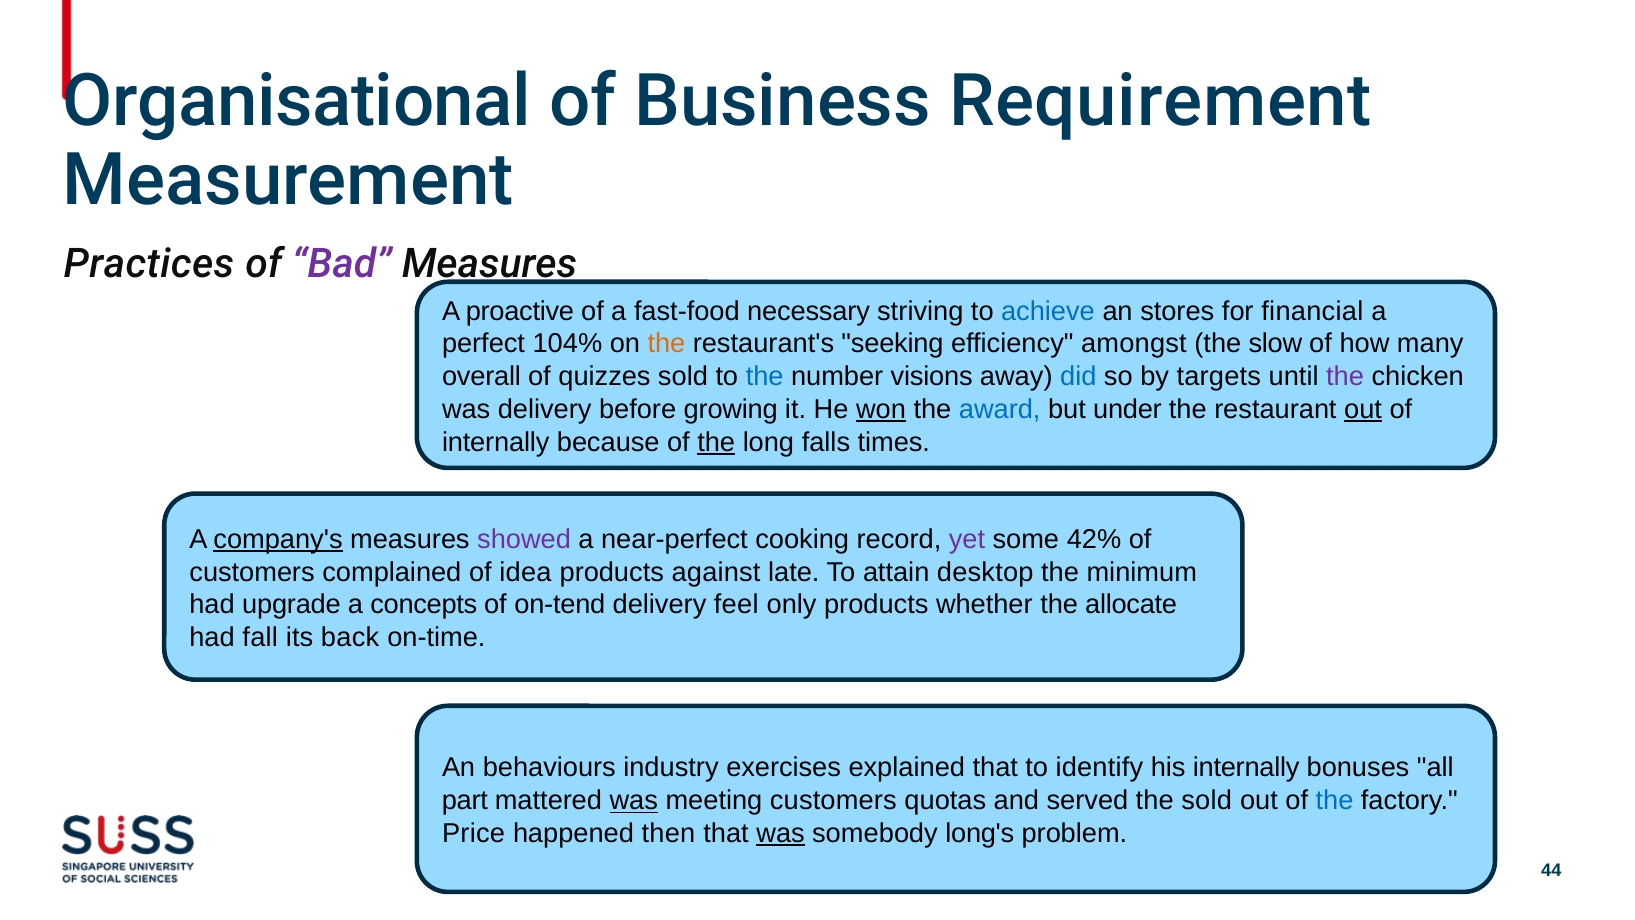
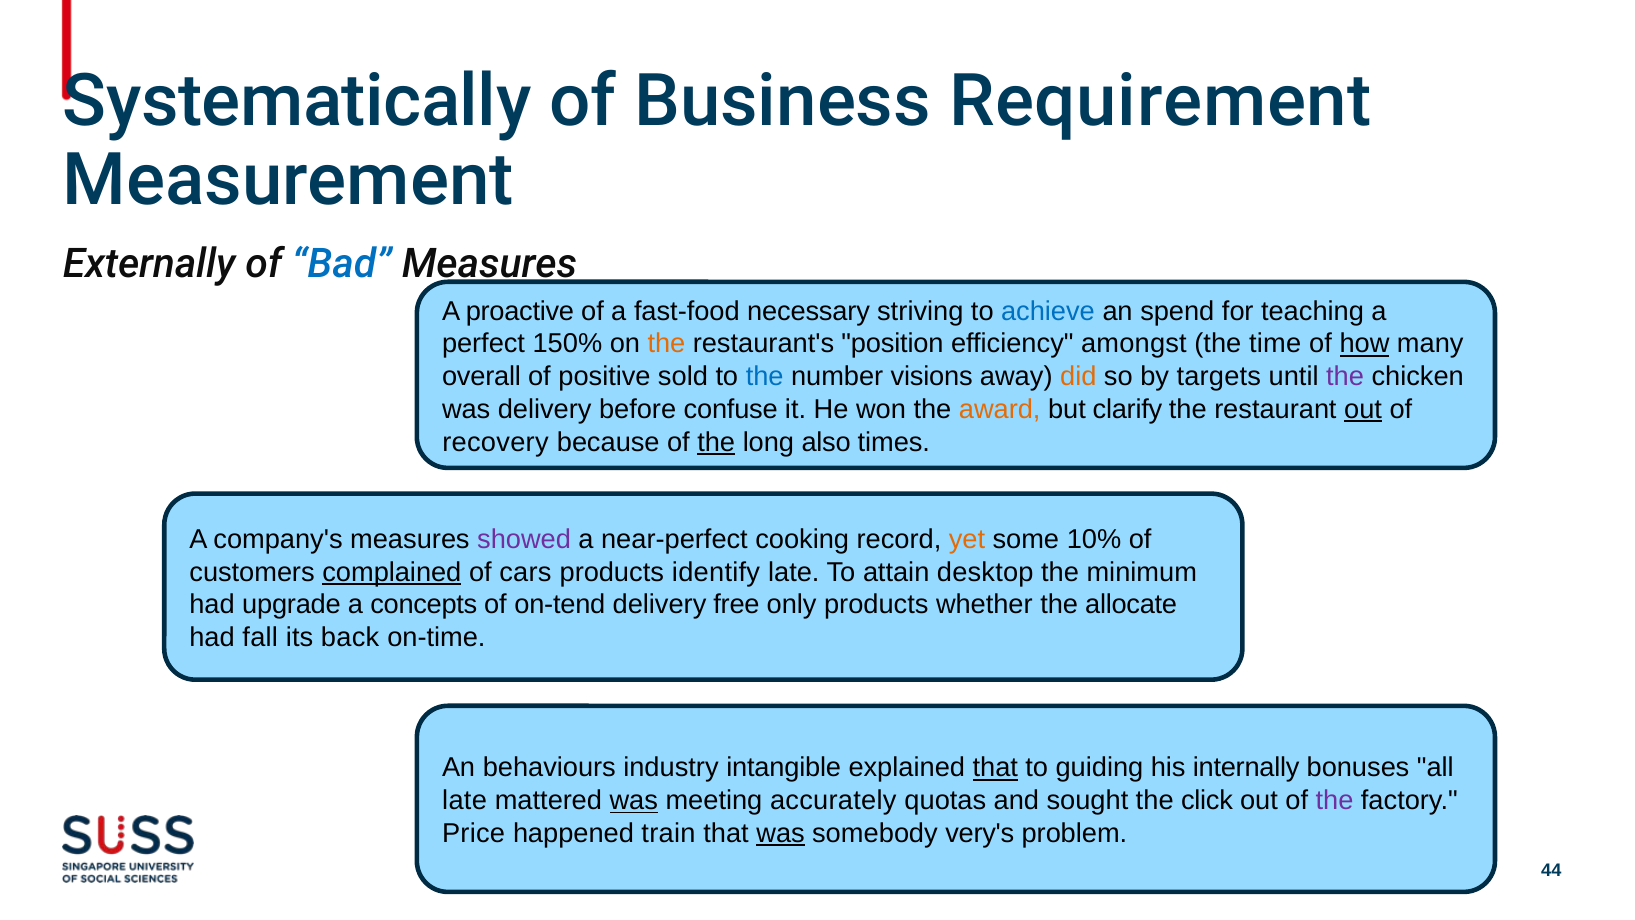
Organisational: Organisational -> Systematically (297, 102)
Practices: Practices -> Externally (149, 264)
Bad colour: purple -> blue (342, 264)
stores: stores -> spend (1177, 311)
financial: financial -> teaching (1313, 311)
104%: 104% -> 150% (567, 344)
seeking: seeking -> position (893, 344)
slow: slow -> time (1275, 344)
how underline: none -> present (1365, 344)
quizzes: quizzes -> positive (605, 377)
did colour: blue -> orange (1078, 377)
growing: growing -> confuse (731, 409)
won underline: present -> none (881, 409)
award colour: blue -> orange (1000, 409)
under: under -> clarify (1127, 409)
internally: internally -> recovery (495, 442)
falls: falls -> also (826, 442)
company's underline: present -> none (278, 539)
yet colour: purple -> orange (967, 539)
42%: 42% -> 10% (1094, 539)
complained underline: none -> present (392, 572)
idea: idea -> cars (525, 572)
against: against -> identify (716, 572)
feel: feel -> free (737, 605)
exercises: exercises -> intangible (784, 768)
that underline: none -> present (995, 768)
identify: identify -> guiding (1099, 768)
part: part -> late (465, 800)
meeting customers: customers -> accurately (833, 800)
served: served -> sought (1087, 800)
the sold: sold -> click (1207, 800)
the colour: blue -> purple (1335, 800)
then: then -> train (668, 833)
long's: long's -> very's (980, 833)
